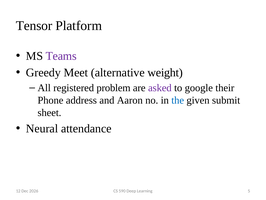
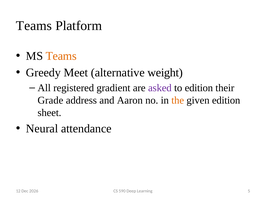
Tensor: Tensor -> Teams (34, 26)
Teams colour: purple -> orange (61, 56)
problem: problem -> gradient (113, 88)
to google: google -> edition (199, 88)
Phone: Phone -> Grade (50, 100)
the colour: blue -> orange (178, 100)
given submit: submit -> edition (226, 100)
